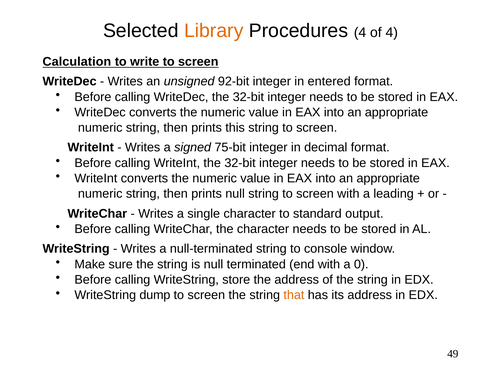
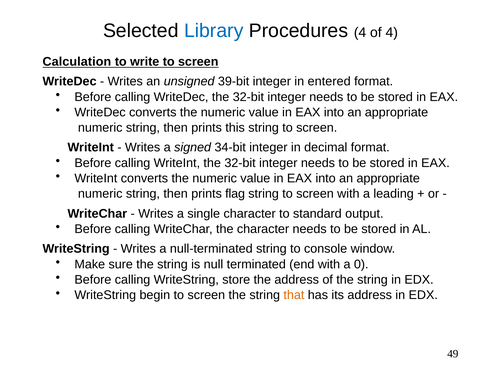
Library colour: orange -> blue (214, 31)
92-bit: 92-bit -> 39-bit (234, 81)
75-bit: 75-bit -> 34-bit (230, 147)
prints null: null -> flag (235, 194)
dump: dump -> begin (155, 295)
